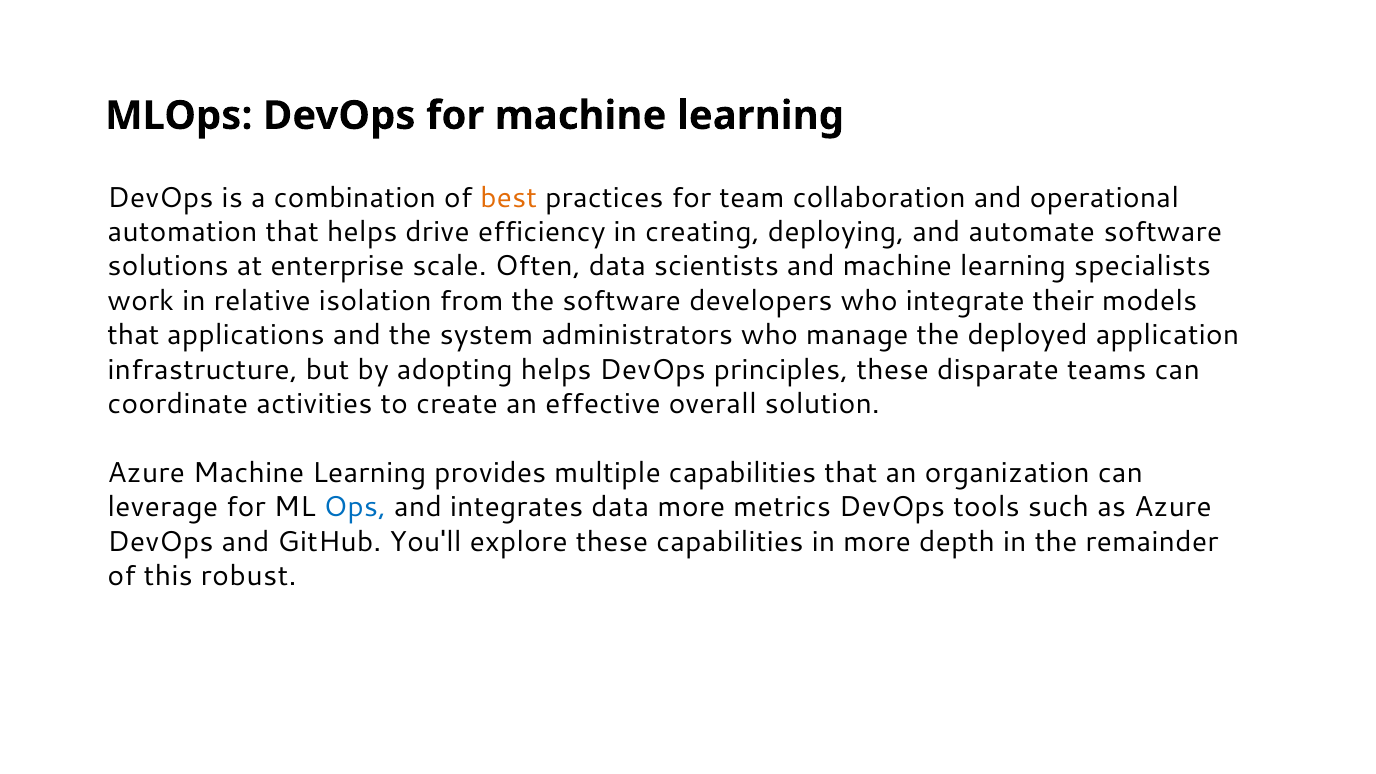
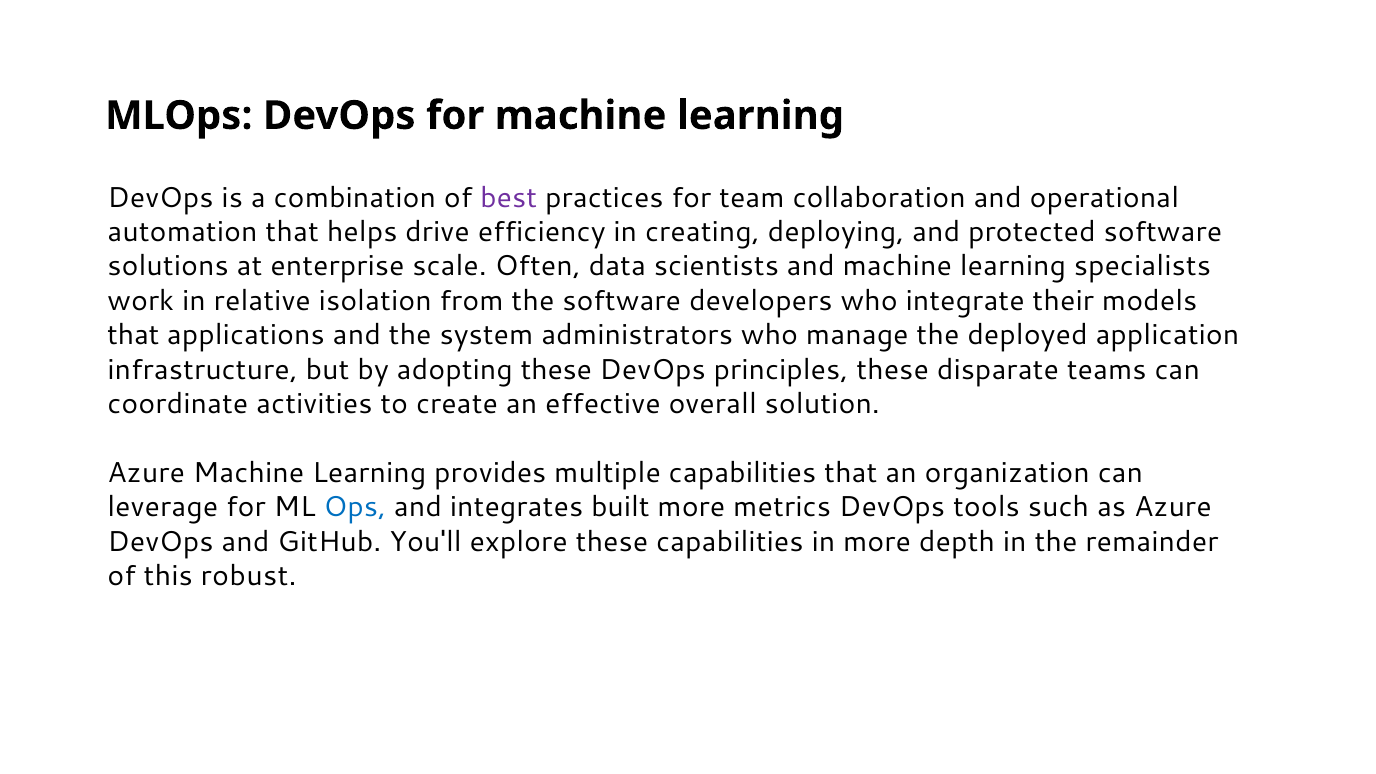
best colour: orange -> purple (509, 198)
automate: automate -> protected (1032, 232)
adopting helps: helps -> these (556, 370)
integrates data: data -> built (620, 507)
